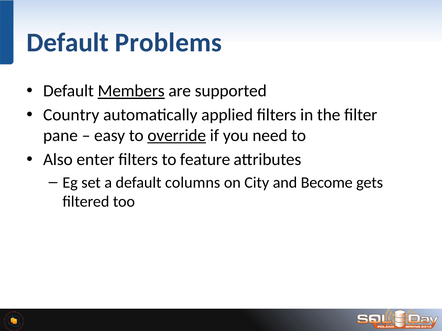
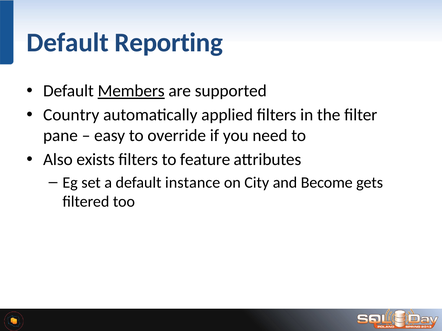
Problems: Problems -> Reporting (169, 43)
override underline: present -> none (177, 136)
enter: enter -> exists (96, 160)
columns: columns -> instance (193, 183)
